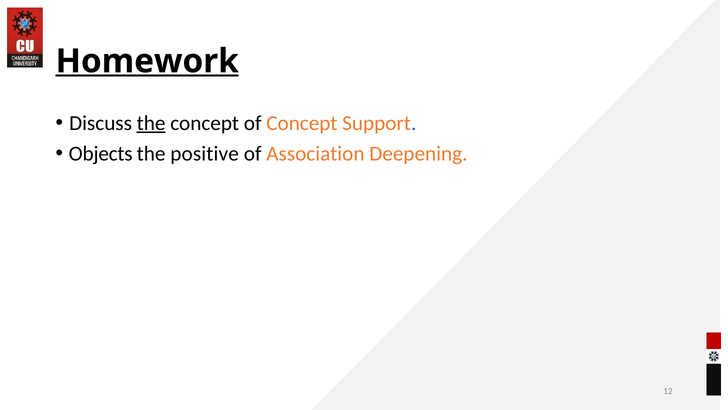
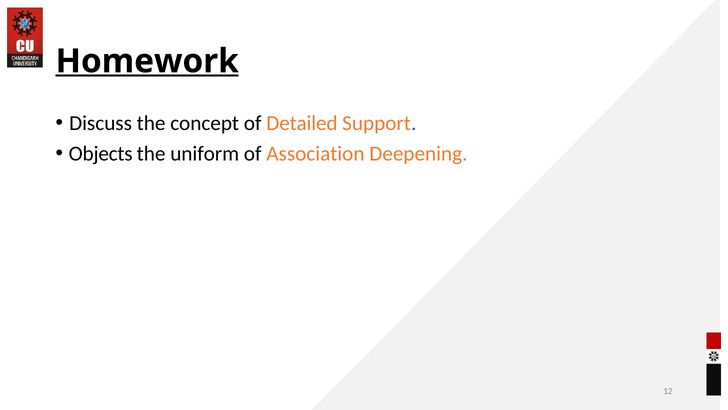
the underline: present -> none (151, 123)
of Concept: Concept -> Detailed (302, 123)
positive: positive -> uniform (205, 154)
